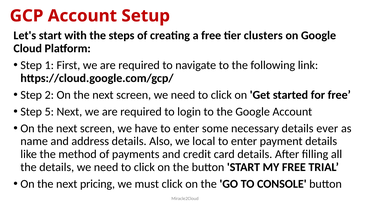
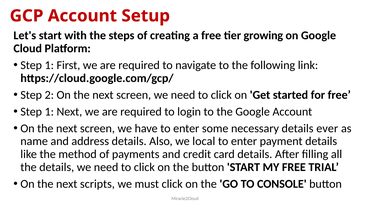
clusters: clusters -> growing (263, 36)
5: 5 -> 1 (49, 112)
pricing: pricing -> scripts (97, 184)
